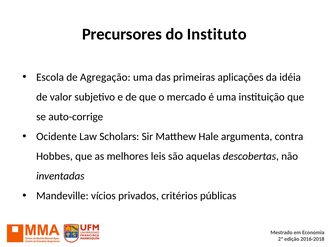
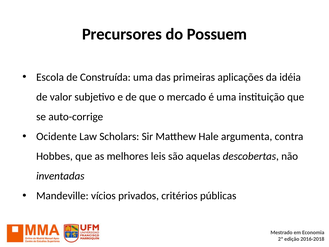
Instituto: Instituto -> Possuem (217, 34)
Agregação: Agregação -> Construída (105, 77)
